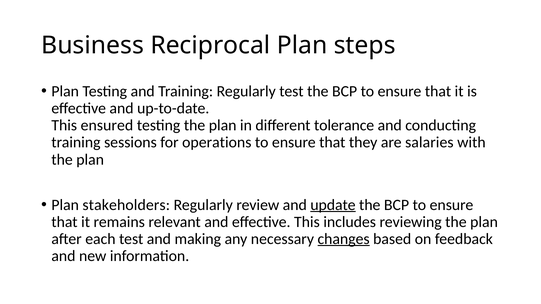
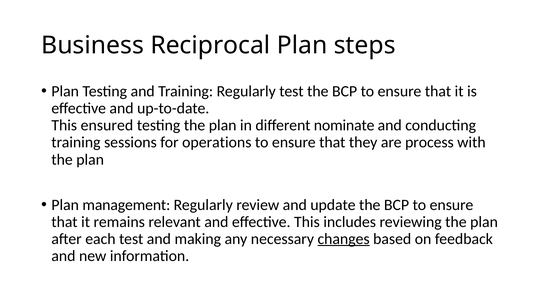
tolerance: tolerance -> nominate (344, 126)
salaries: salaries -> process (429, 143)
stakeholders: stakeholders -> management (126, 205)
update underline: present -> none (333, 205)
